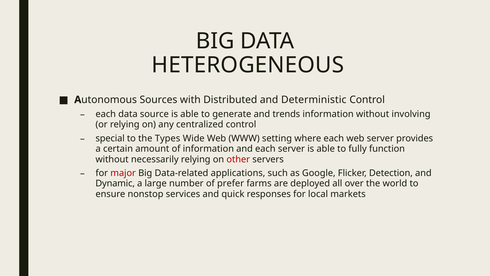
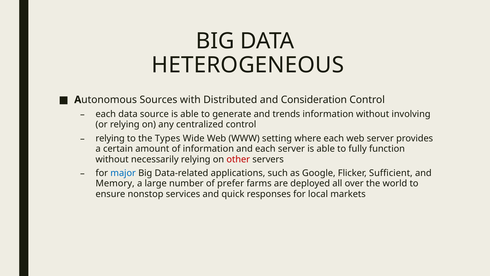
Deterministic: Deterministic -> Consideration (314, 100)
special: special -> relying (110, 138)
major colour: red -> blue (123, 173)
Detection: Detection -> Sufficient (391, 173)
Dynamic: Dynamic -> Memory (115, 183)
